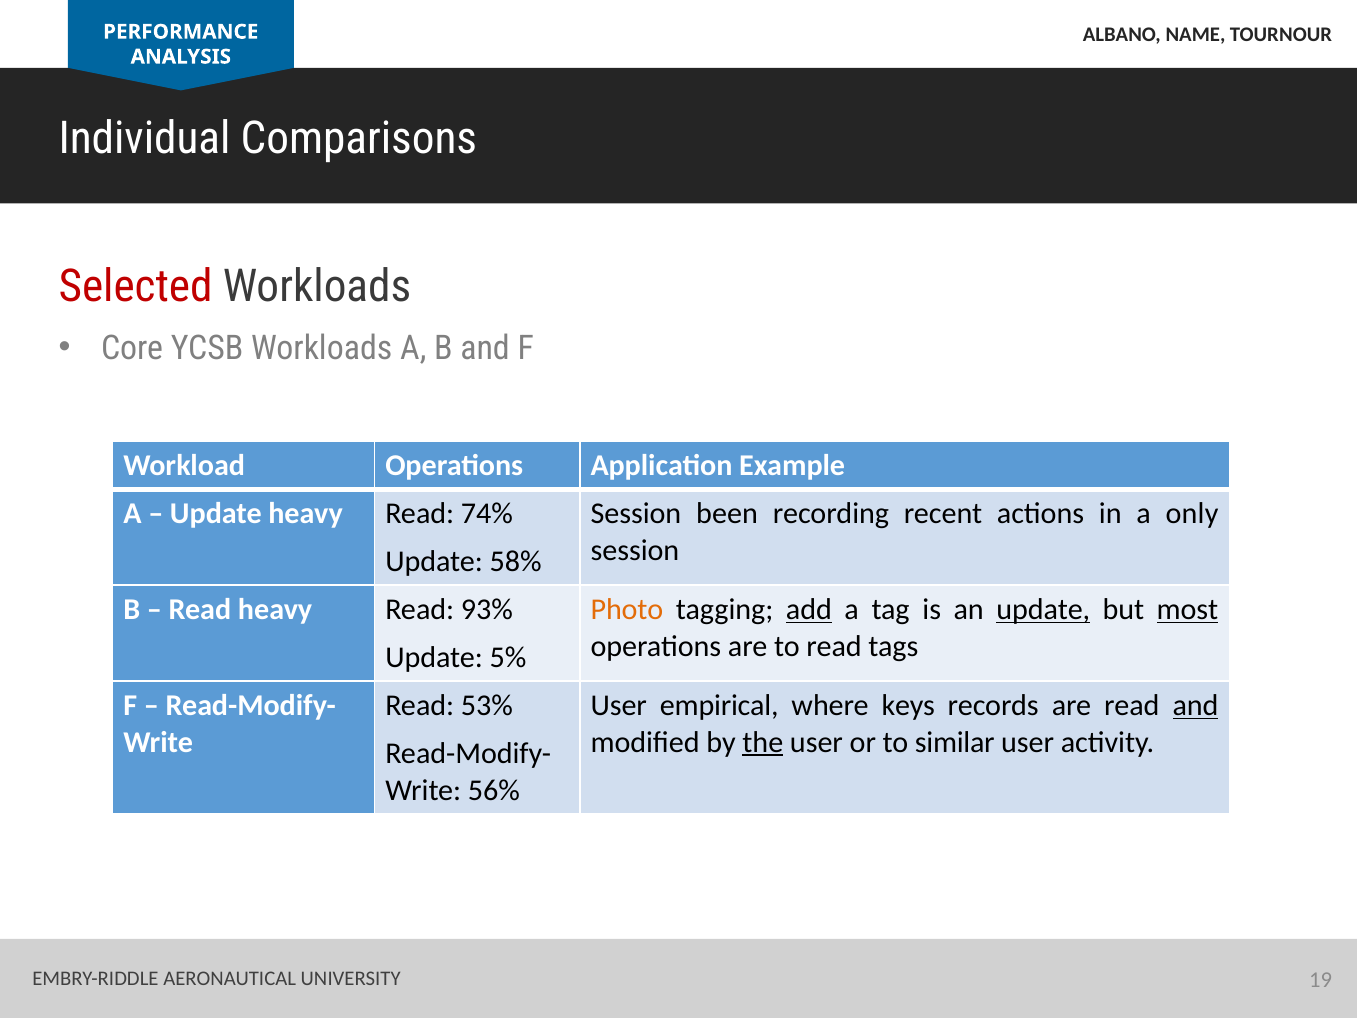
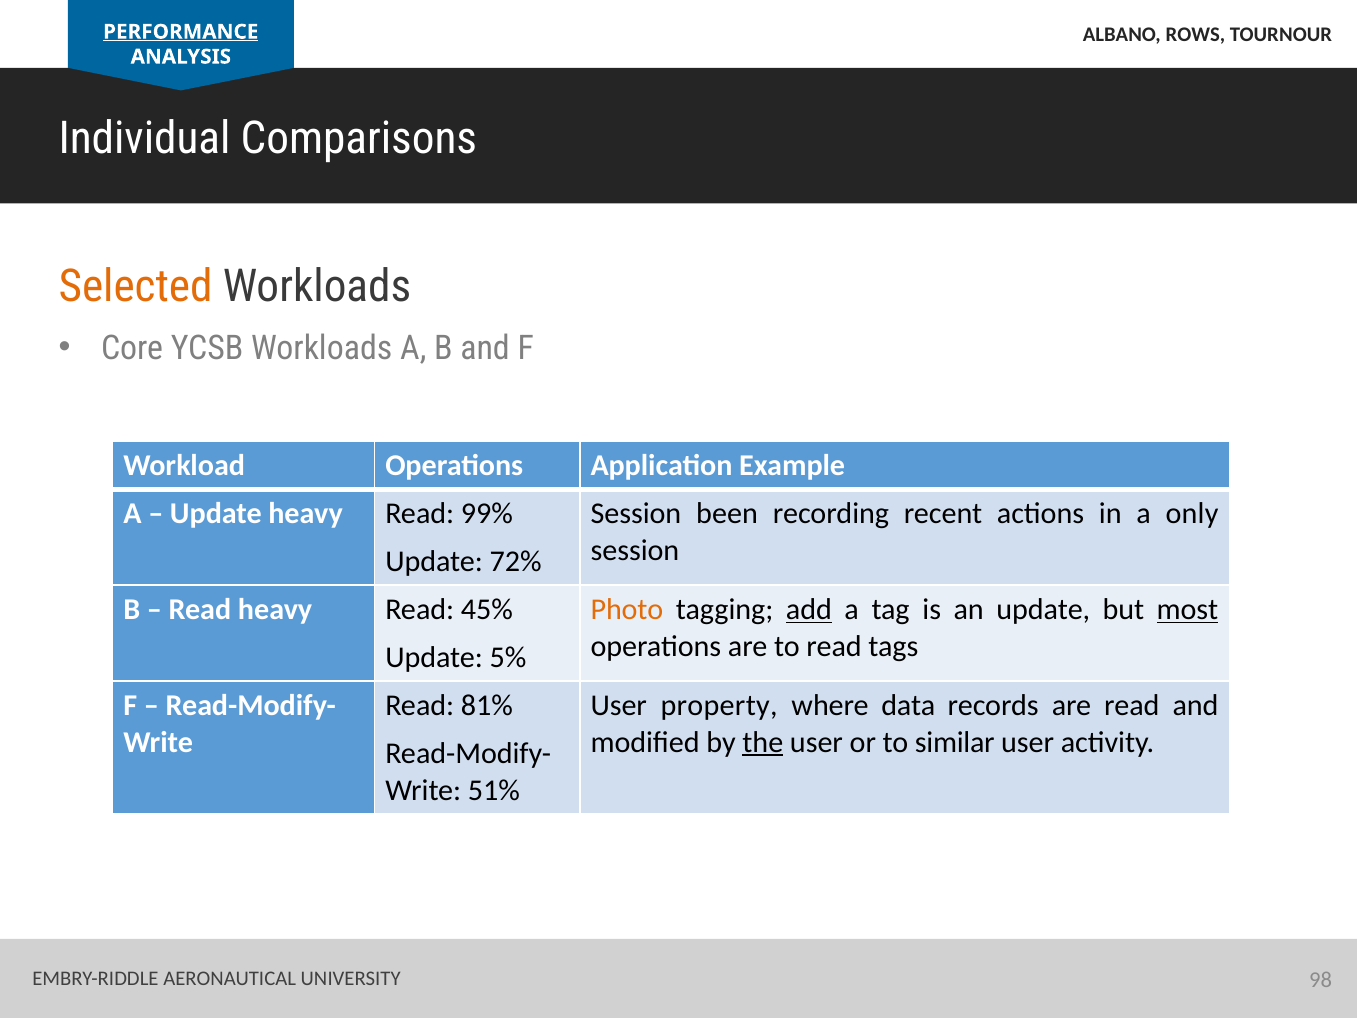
NAME: NAME -> ROWS (1195, 35)
PERFORMANCE underline: none -> present (181, 32)
Selected colour: red -> orange (136, 287)
74%: 74% -> 99% (487, 513)
58%: 58% -> 72% (516, 562)
93%: 93% -> 45% (487, 609)
update underline: present -> none (1043, 609)
53%: 53% -> 81% (487, 705)
empirical: empirical -> property (719, 705)
keys: keys -> data (908, 705)
and underline: present -> none (1196, 705)
56%: 56% -> 51% (494, 790)
19: 19 -> 98 (1321, 979)
